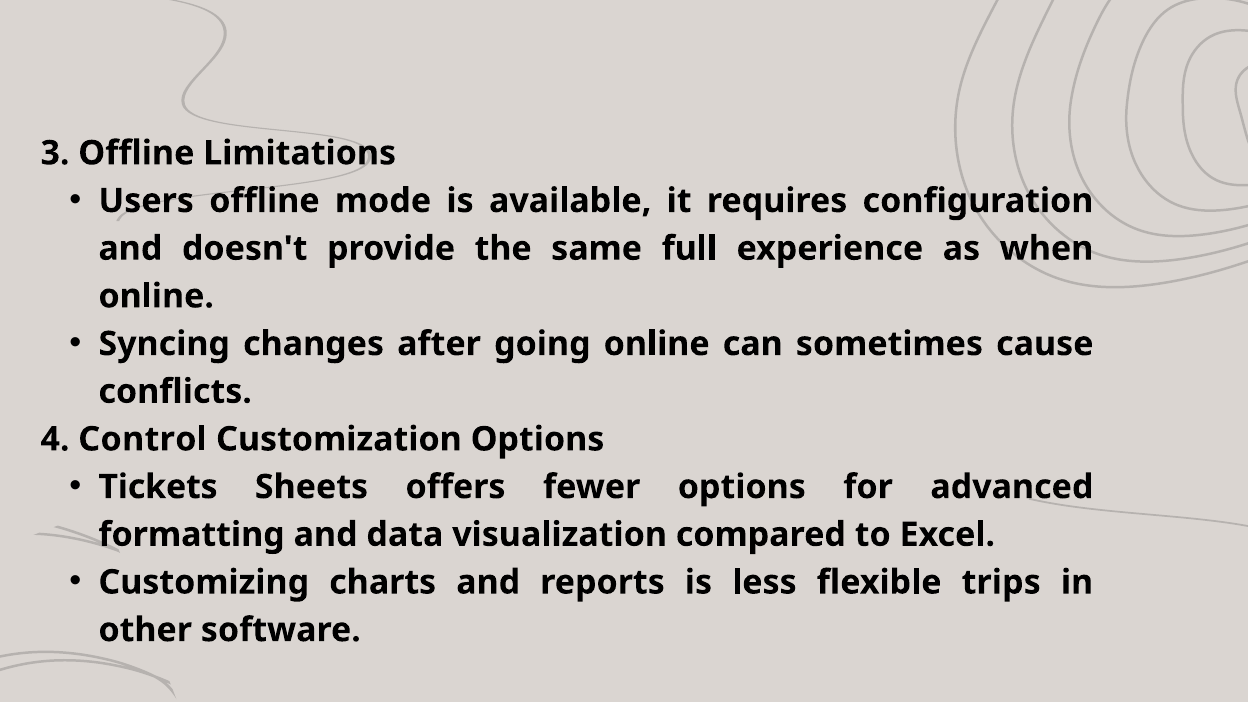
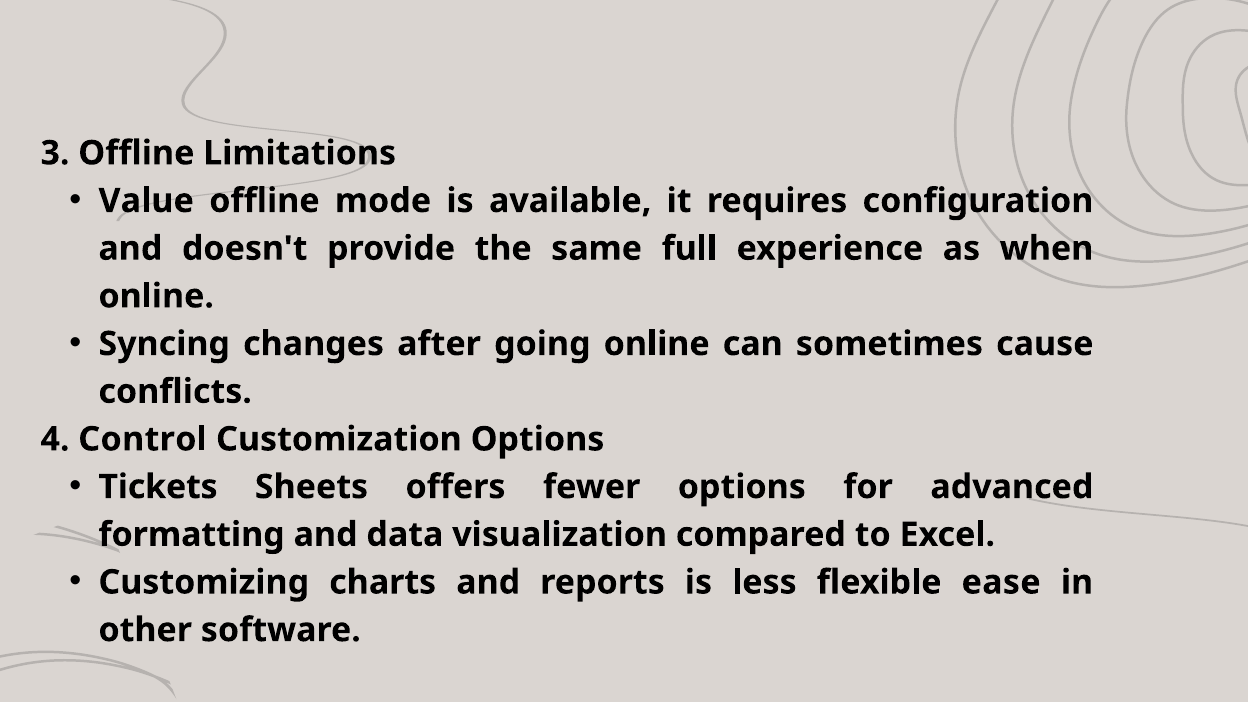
Users: Users -> Value (146, 201)
trips: trips -> ease (1001, 582)
